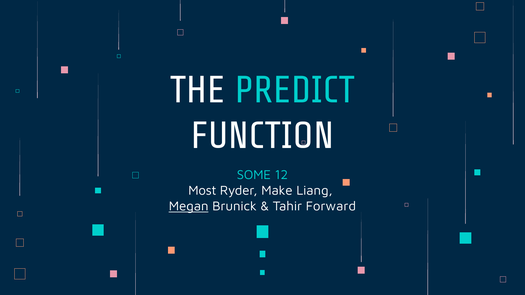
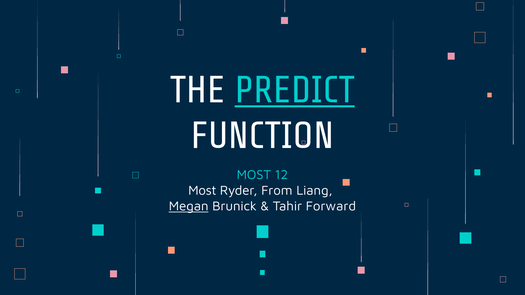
PREDICT underline: none -> present (295, 90)
SOME: SOME -> MOST (254, 175)
Make: Make -> From (277, 191)
